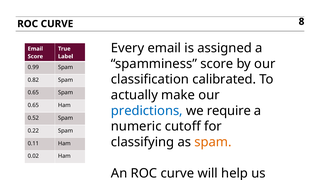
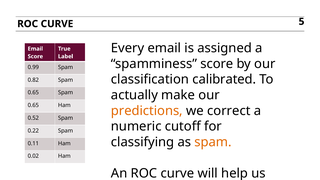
8: 8 -> 5 (302, 22)
predictions colour: blue -> orange (147, 111)
require: require -> correct (229, 111)
